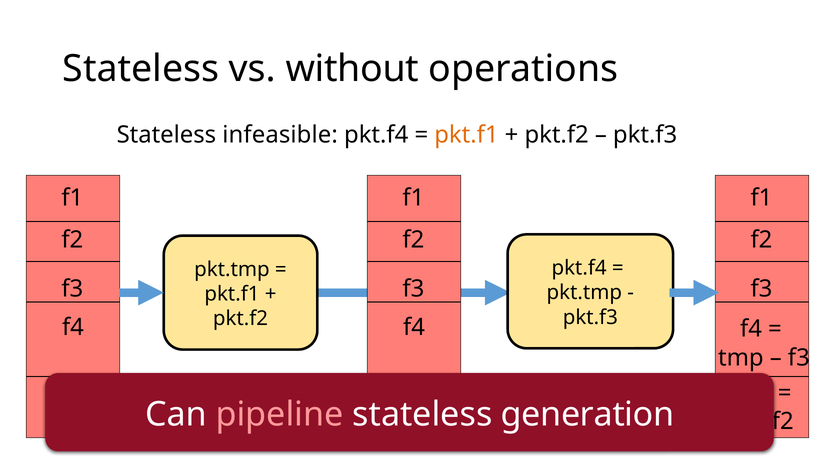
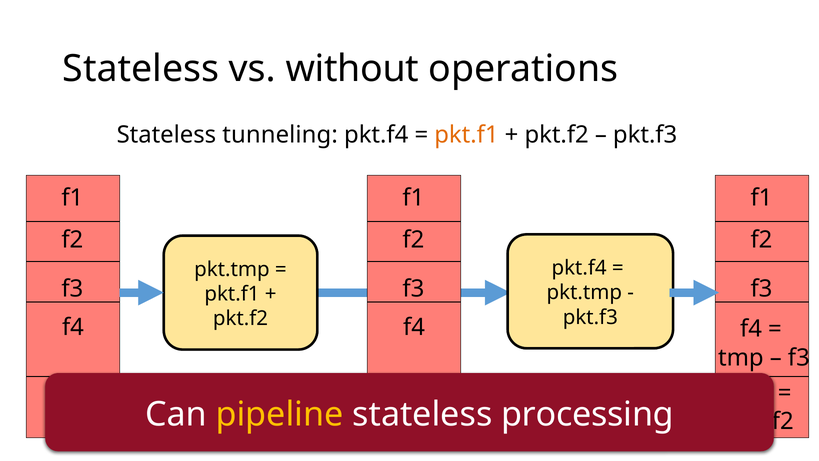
infeasible: infeasible -> tunneling (280, 135)
pipeline colour: pink -> yellow (280, 414)
generation: generation -> processing (588, 414)
